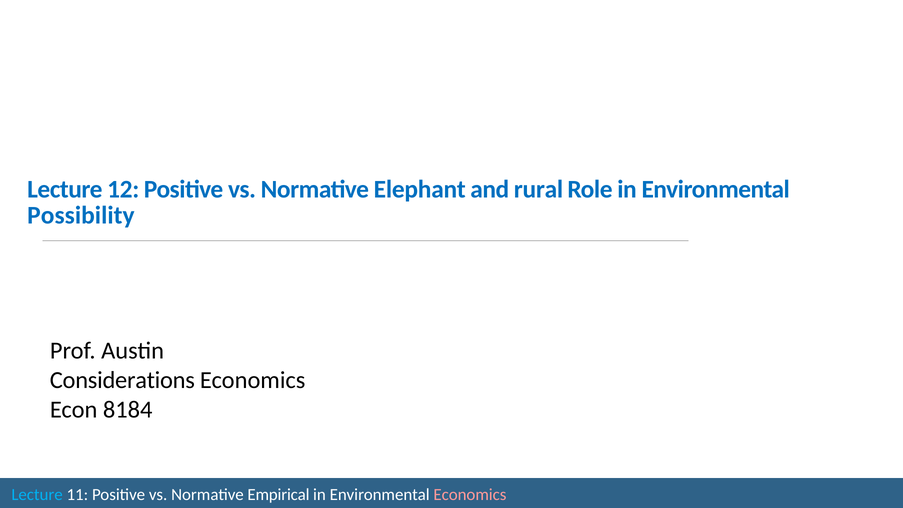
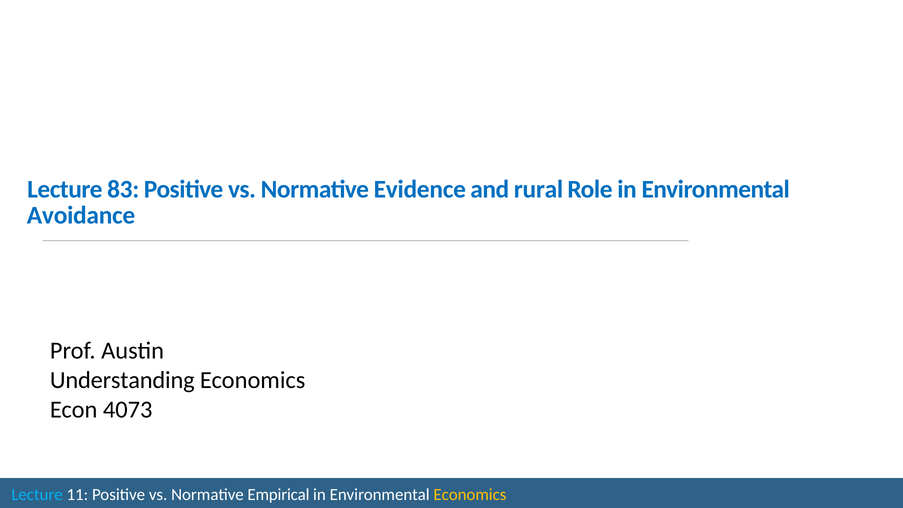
12: 12 -> 83 (123, 190)
Elephant: Elephant -> Evidence (420, 190)
Possibility: Possibility -> Avoidance (81, 216)
Considerations: Considerations -> Understanding (122, 380)
8184: 8184 -> 4073 (128, 410)
Economics colour: pink -> yellow (470, 495)
